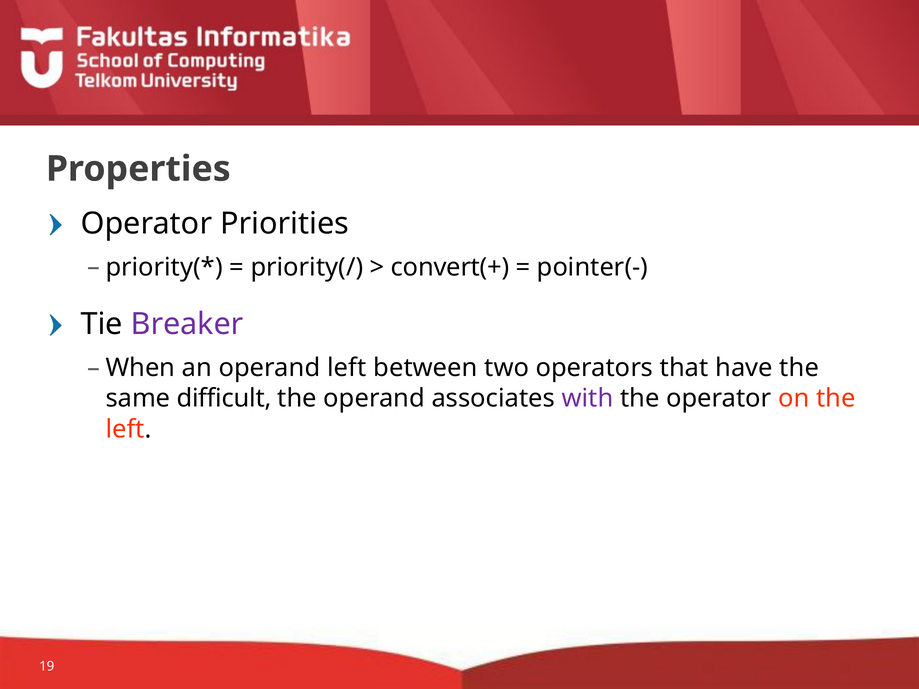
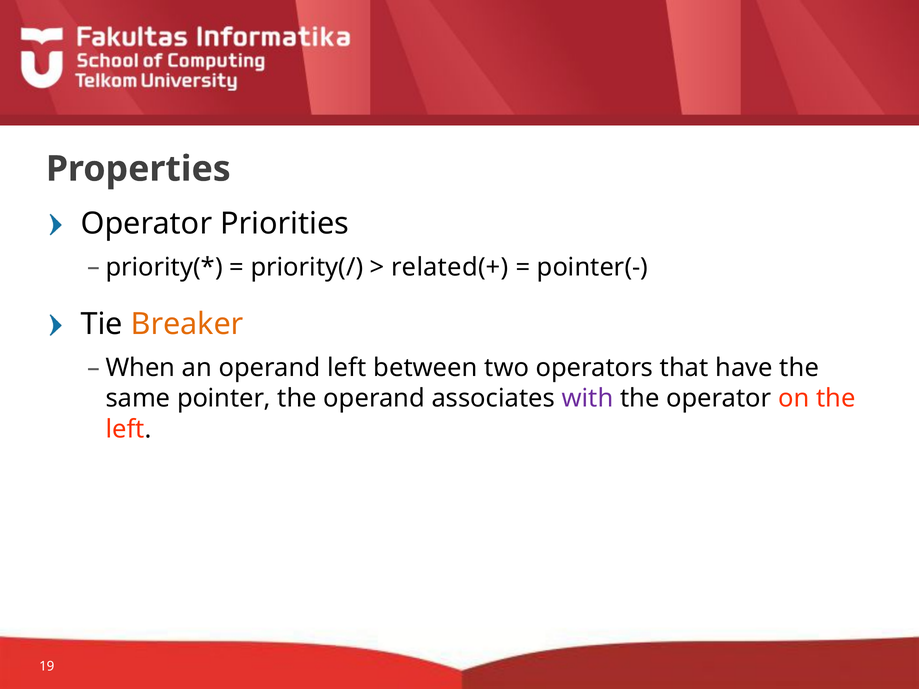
convert(+: convert(+ -> related(+ (450, 267)
Breaker colour: purple -> orange (187, 324)
difficult: difficult -> pointer (224, 399)
